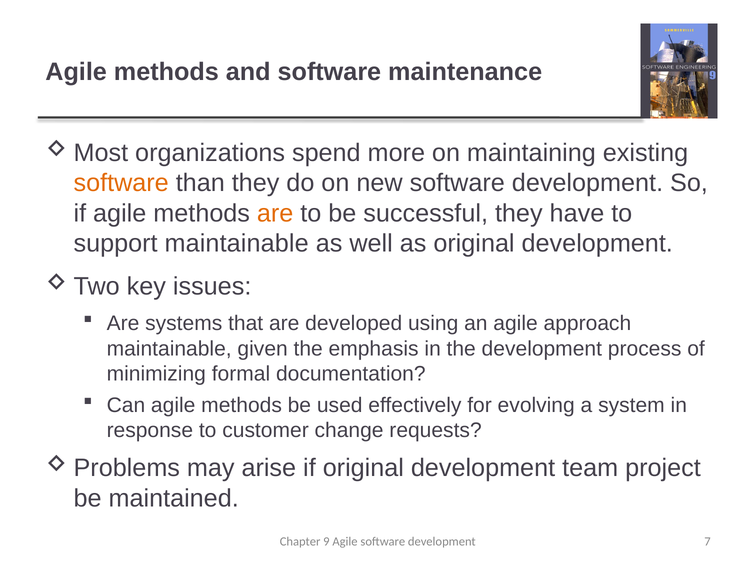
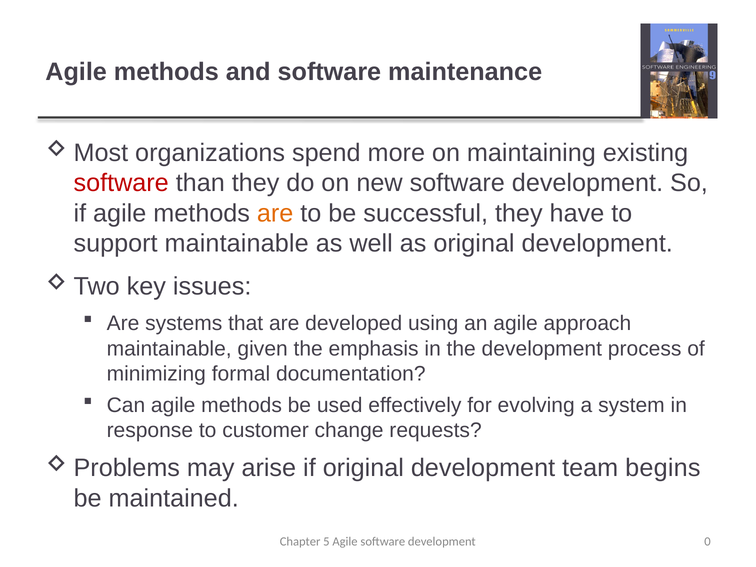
software colour: orange -> red (121, 183)
project: project -> begins (663, 468)
9: 9 -> 5 (326, 541)
7: 7 -> 0 (708, 541)
